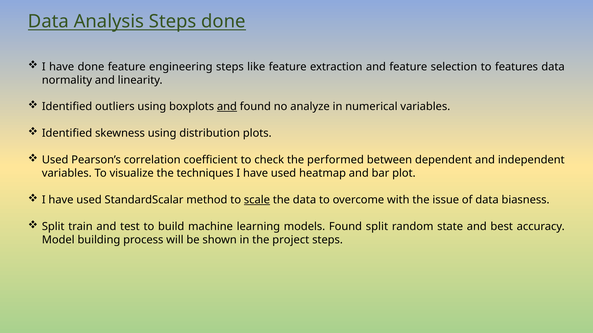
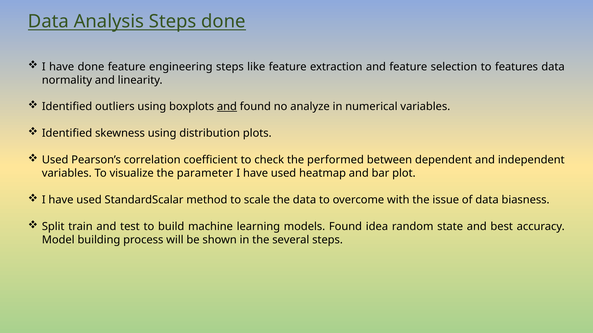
techniques: techniques -> parameter (205, 174)
scale underline: present -> none (257, 200)
Found split: split -> idea (377, 227)
project: project -> several (291, 240)
